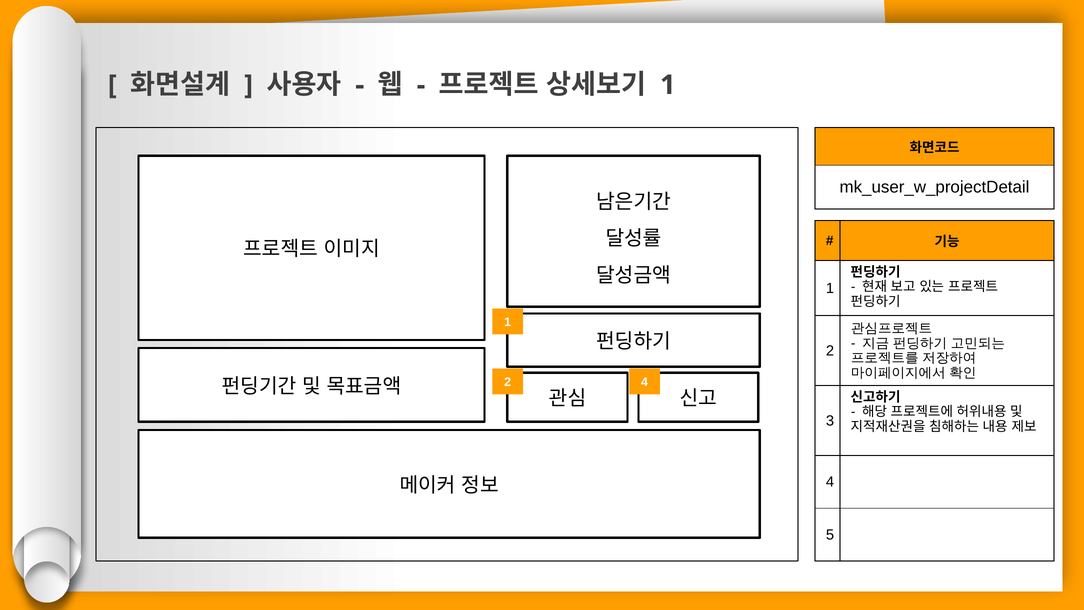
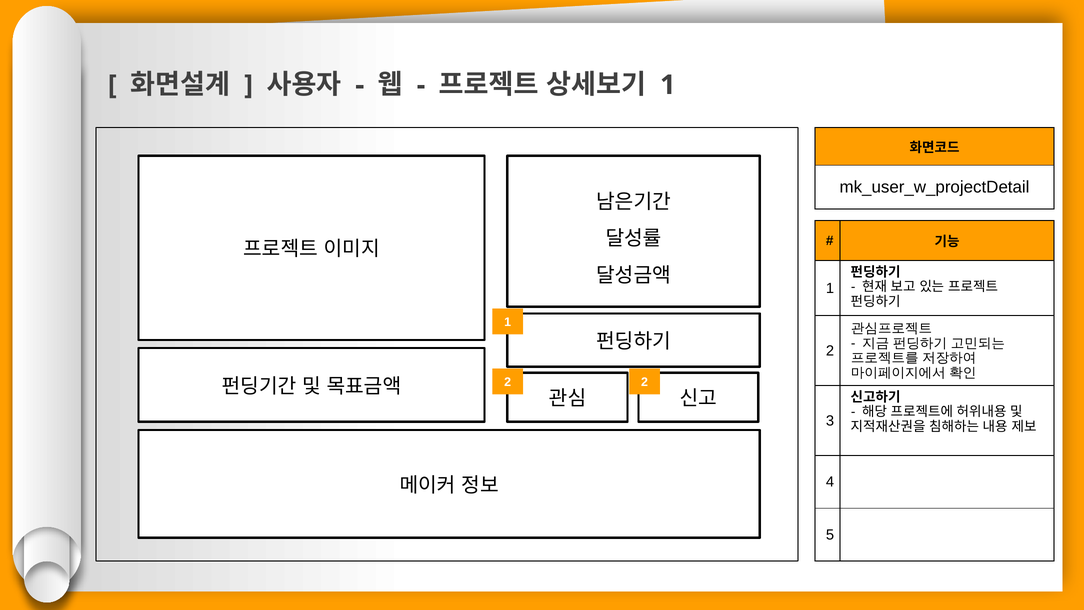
2 4: 4 -> 2 (645, 382)
